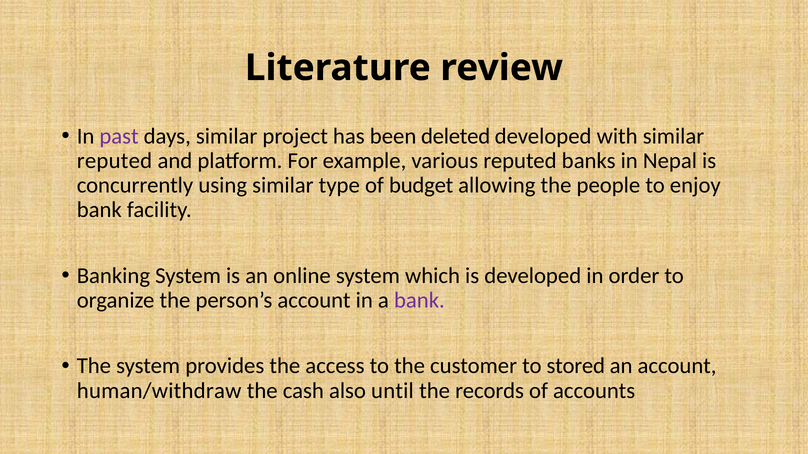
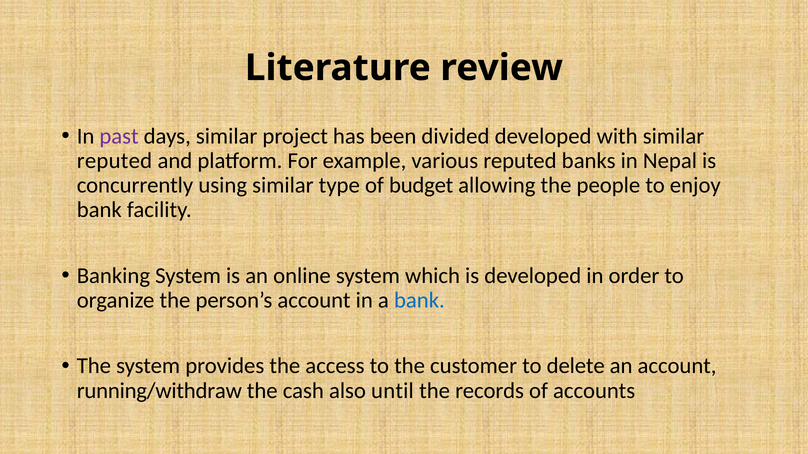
deleted: deleted -> divided (455, 136)
bank colour: purple -> blue (419, 300)
stored: stored -> delete (576, 366)
human/withdraw: human/withdraw -> running/withdraw (159, 391)
